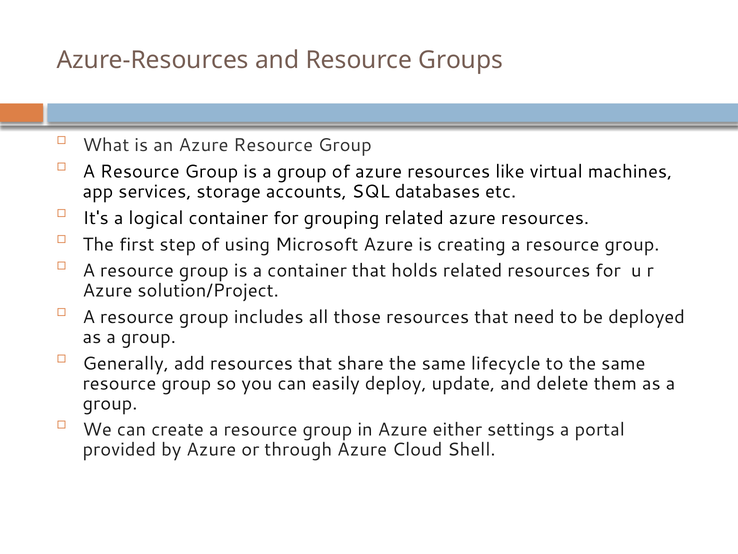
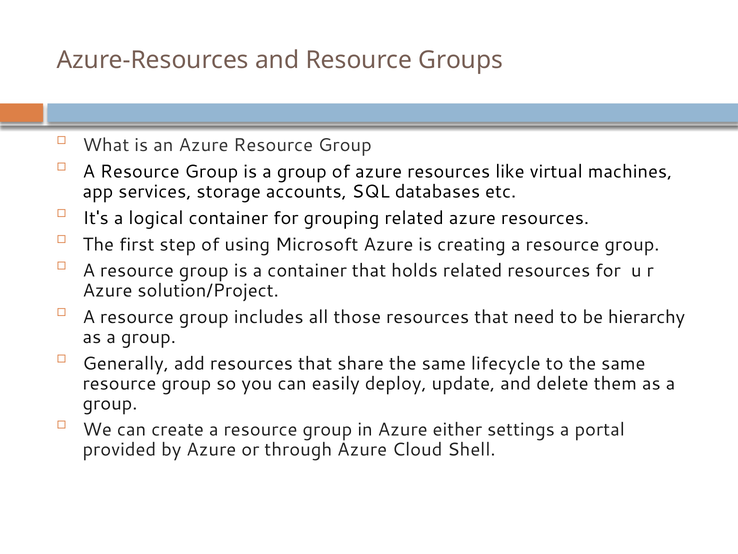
deployed: deployed -> hierarchy (647, 317)
